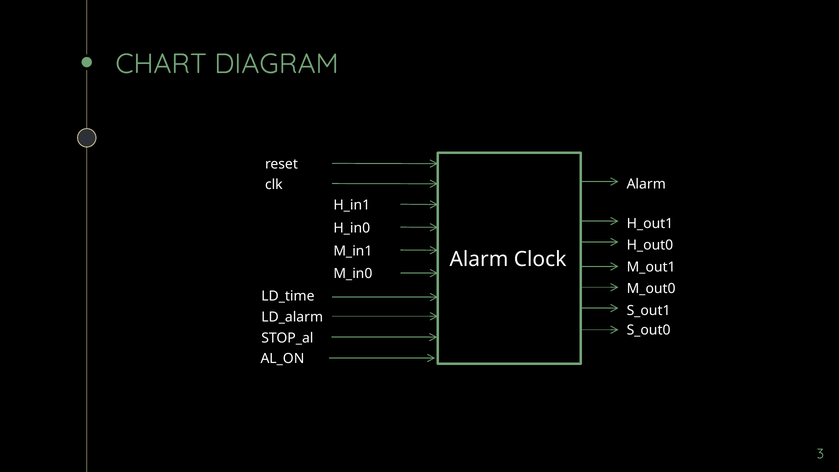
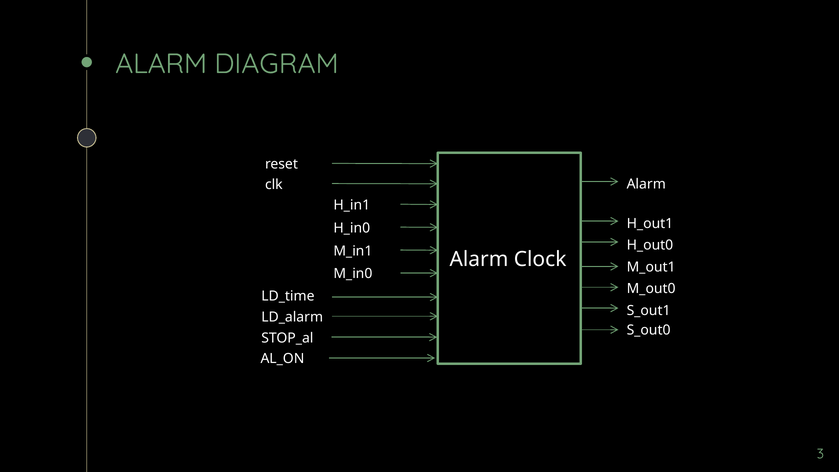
CHART: CHART -> ALARM (161, 64)
